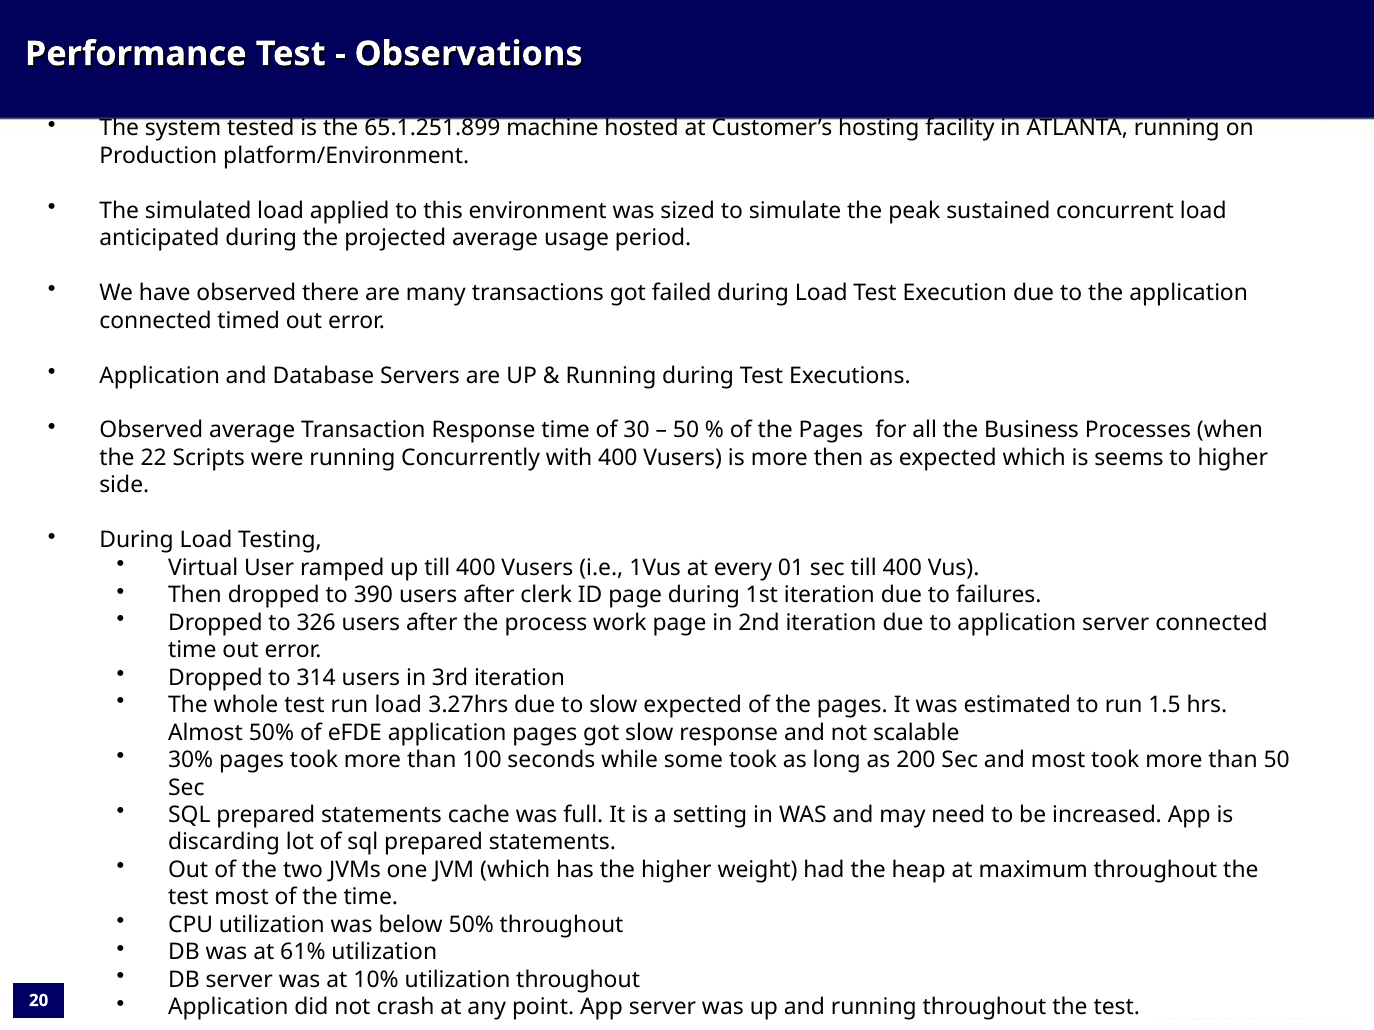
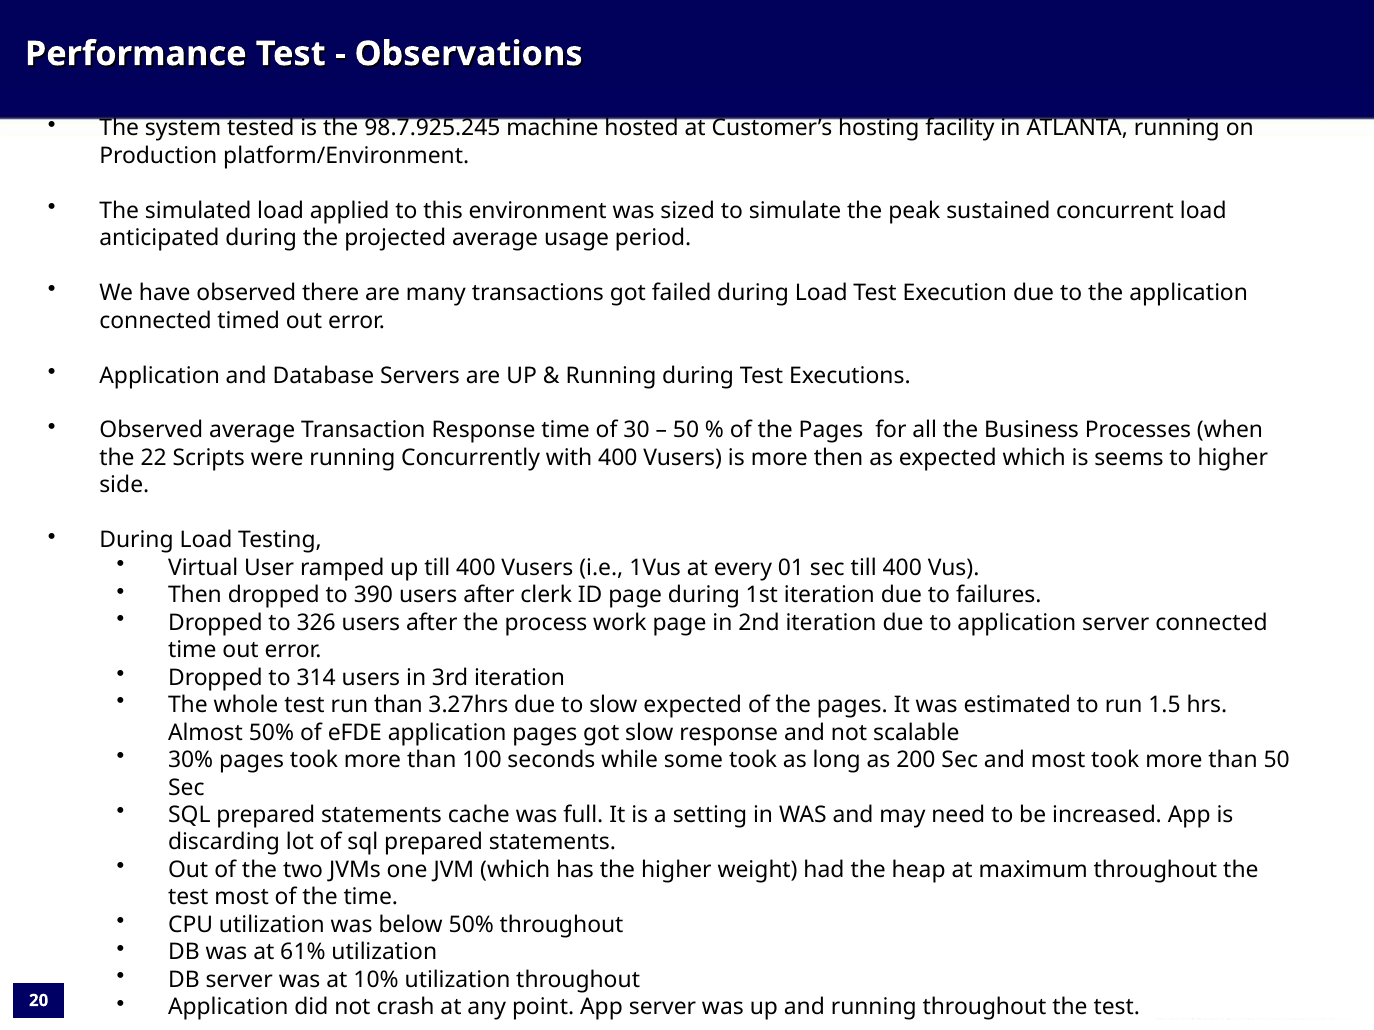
65.1.251.899: 65.1.251.899 -> 98.7.925.245 (432, 128)
run load: load -> than (398, 705)
